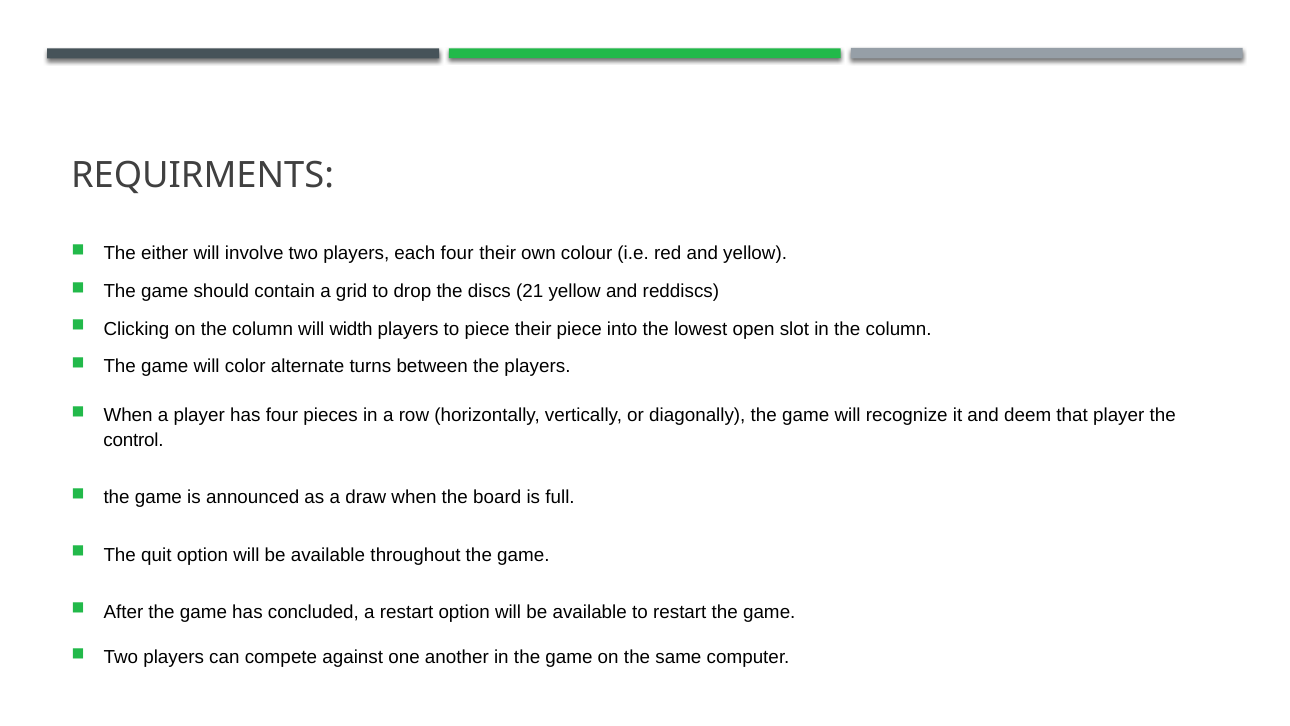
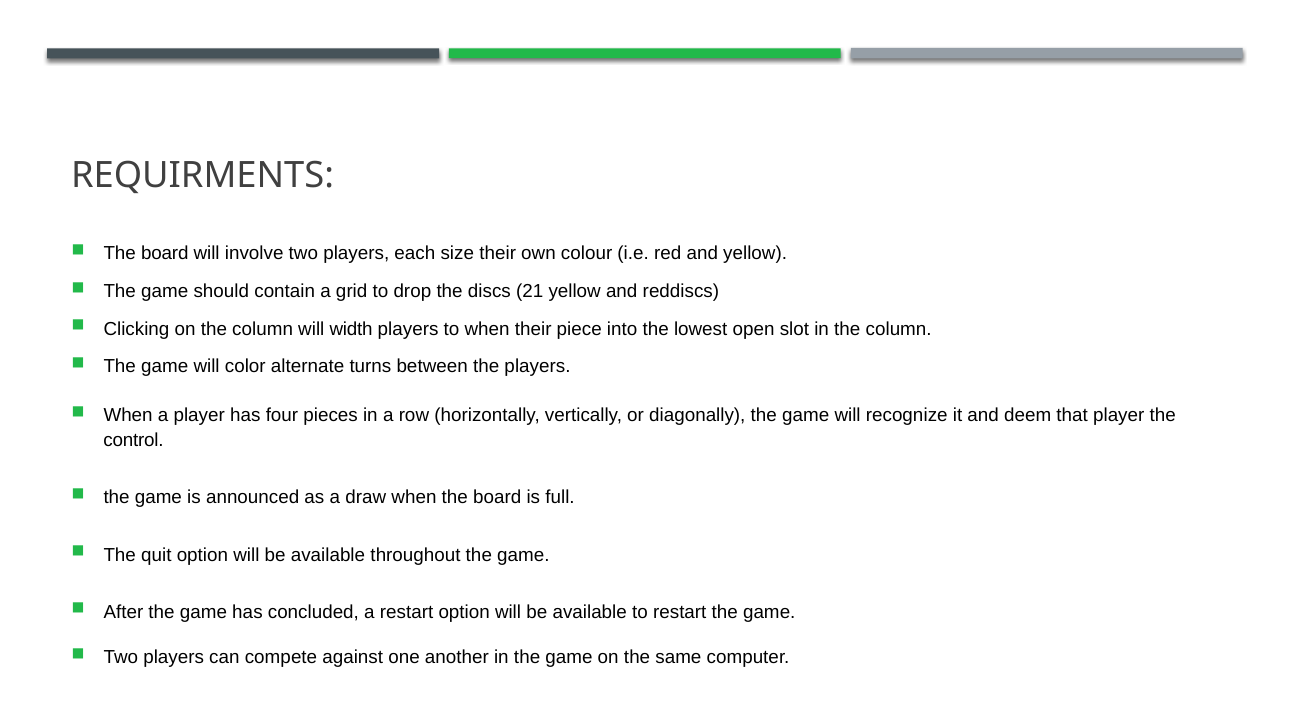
either: either -> board (165, 253)
each four: four -> size (457, 253)
to piece: piece -> when (487, 329)
